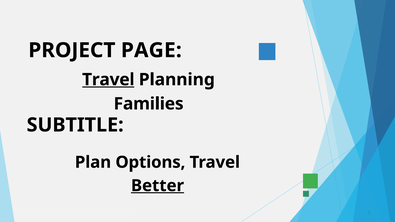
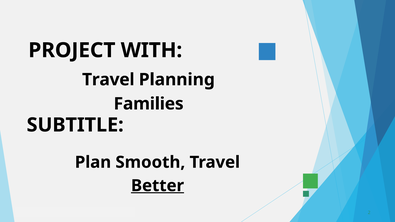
PAGE: PAGE -> WITH (152, 50)
Travel underline: present -> none (108, 80)
Options: Options -> Smooth (150, 162)
